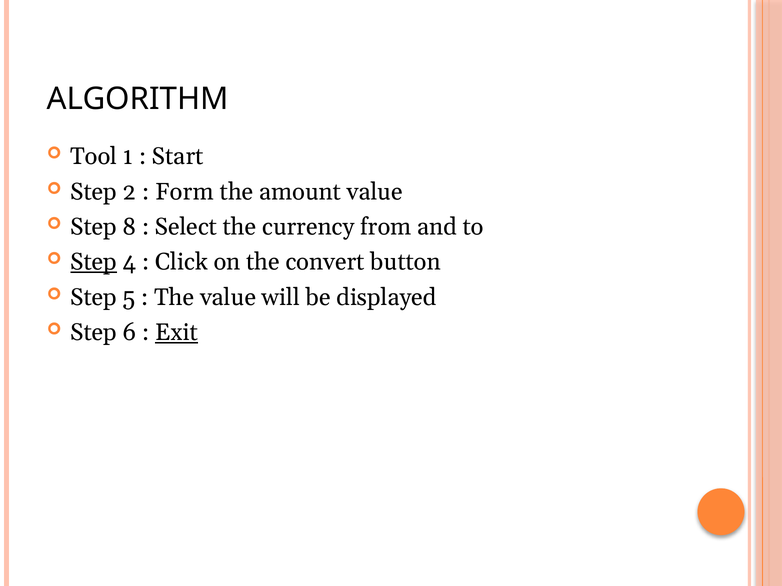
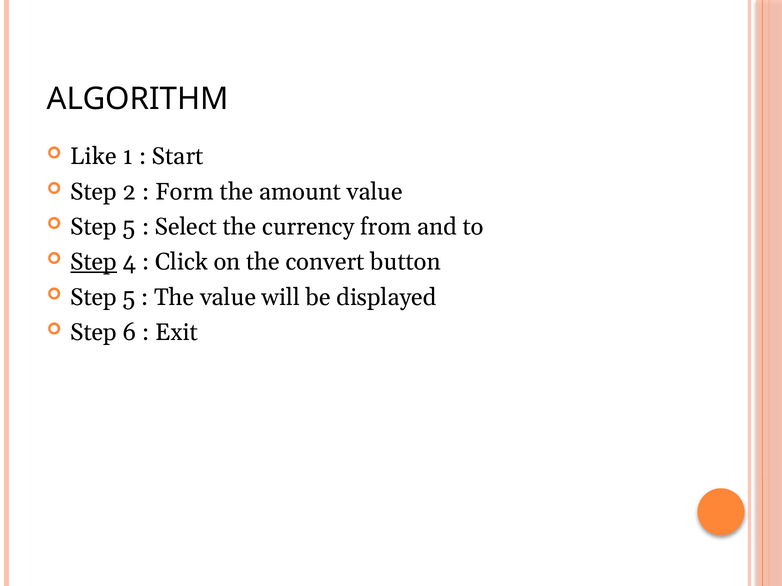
Tool: Tool -> Like (93, 157)
8: 8 -> 5 (129, 227)
Exit underline: present -> none (177, 333)
